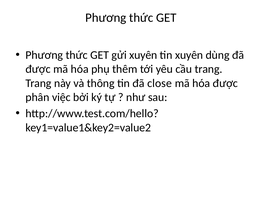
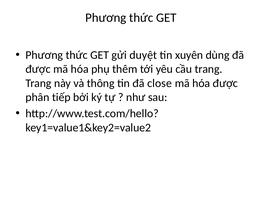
gửi xuyên: xuyên -> duyệt (143, 55)
việc: việc -> tiếp (61, 97)
